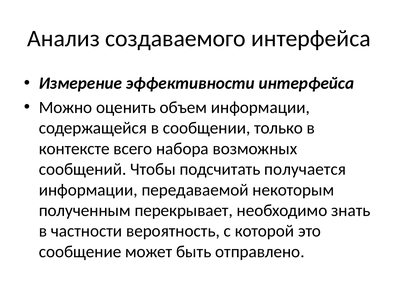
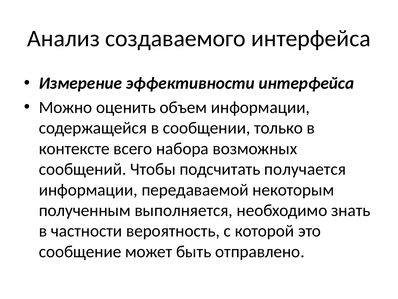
перекрывает: перекрывает -> выполняется (184, 210)
